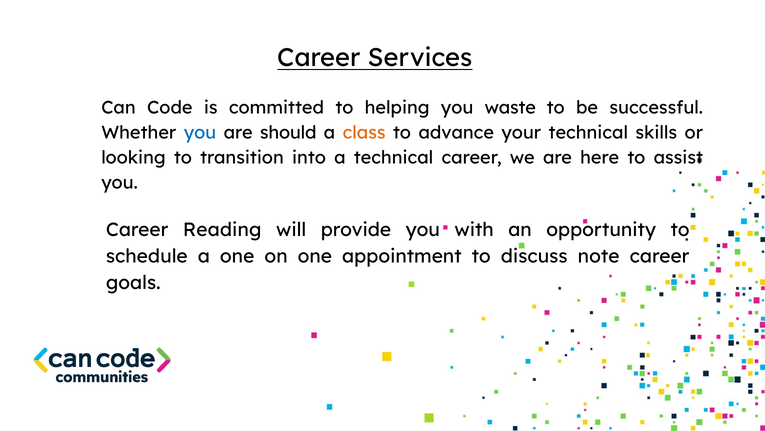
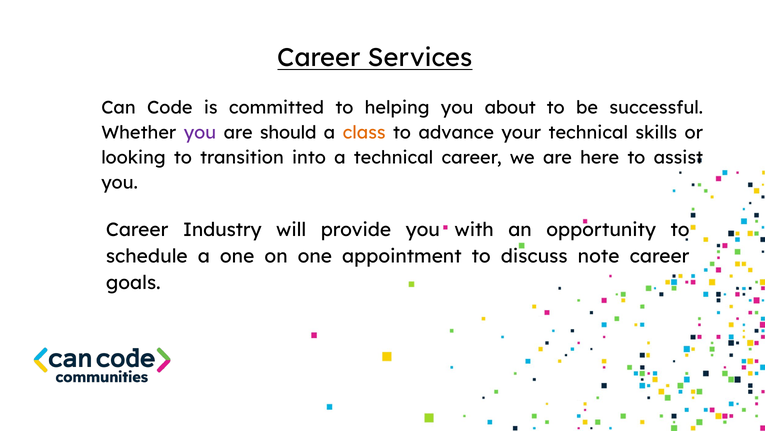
waste: waste -> about (510, 108)
you colour: blue -> purple (200, 133)
Reading: Reading -> Industry (222, 230)
